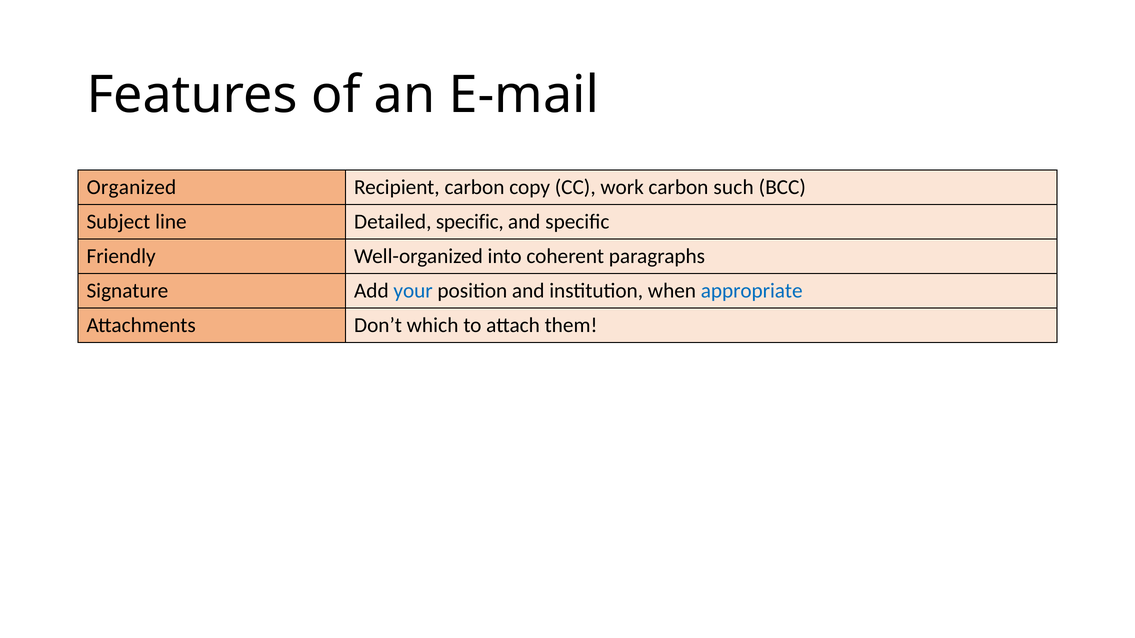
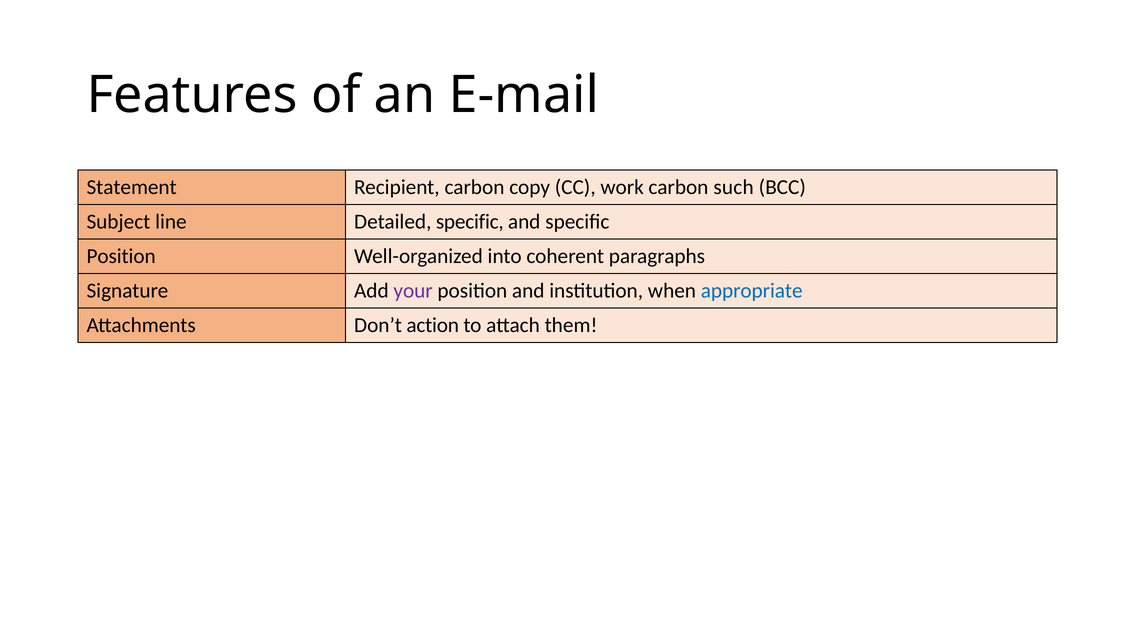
Organized: Organized -> Statement (132, 187)
Friendly: Friendly -> Position (121, 256)
your colour: blue -> purple (413, 291)
which: which -> action (433, 326)
